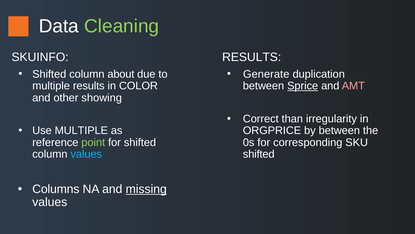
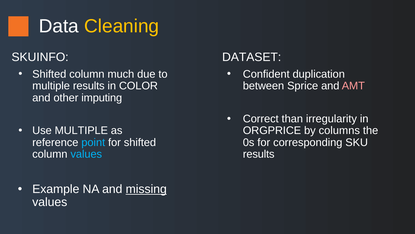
Cleaning colour: light green -> yellow (122, 26)
RESULTS: RESULTS -> DATASET (252, 57)
about: about -> much (121, 74)
Generate: Generate -> Confident (266, 74)
Sprice underline: present -> none (303, 86)
showing: showing -> imputing (102, 98)
by between: between -> columns (339, 130)
point colour: light green -> light blue (93, 142)
shifted: shifted -> results (259, 154)
Columns: Columns -> Example (56, 189)
